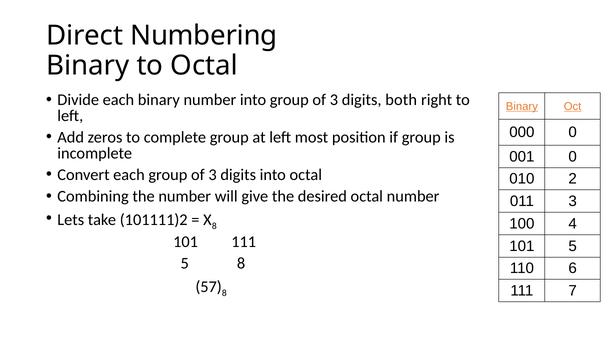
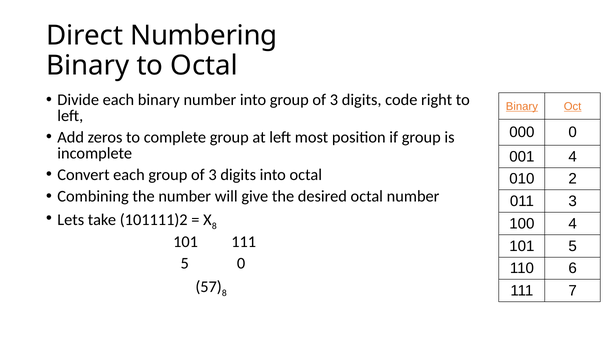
both: both -> code (401, 100)
001 0: 0 -> 4 (573, 156)
5 8: 8 -> 0 (241, 263)
